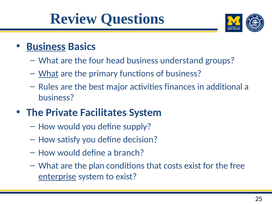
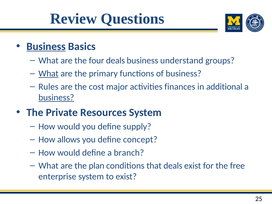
four head: head -> deals (115, 61)
best: best -> cost (96, 87)
business underline: none -> present (56, 98)
Facilitates: Facilitates -> Resources (103, 112)
satisfy: satisfy -> allows (69, 140)
decision: decision -> concept (140, 140)
that costs: costs -> deals (173, 166)
enterprise underline: present -> none (57, 177)
